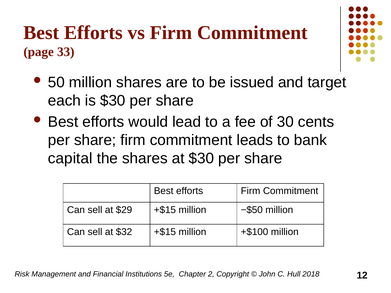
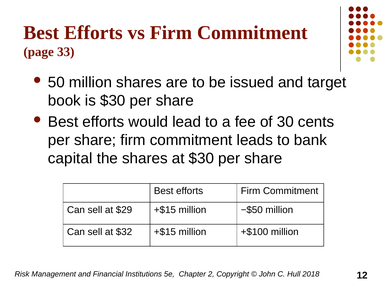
each: each -> book (64, 101)
